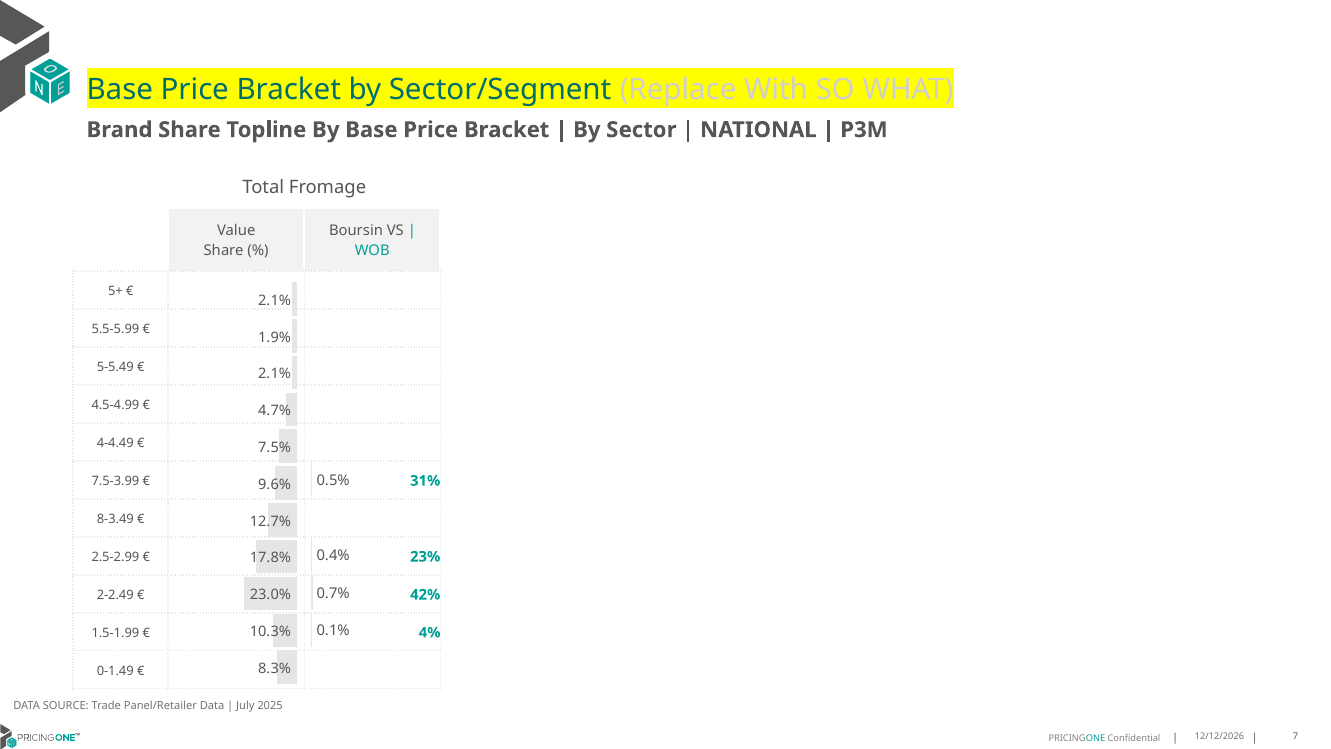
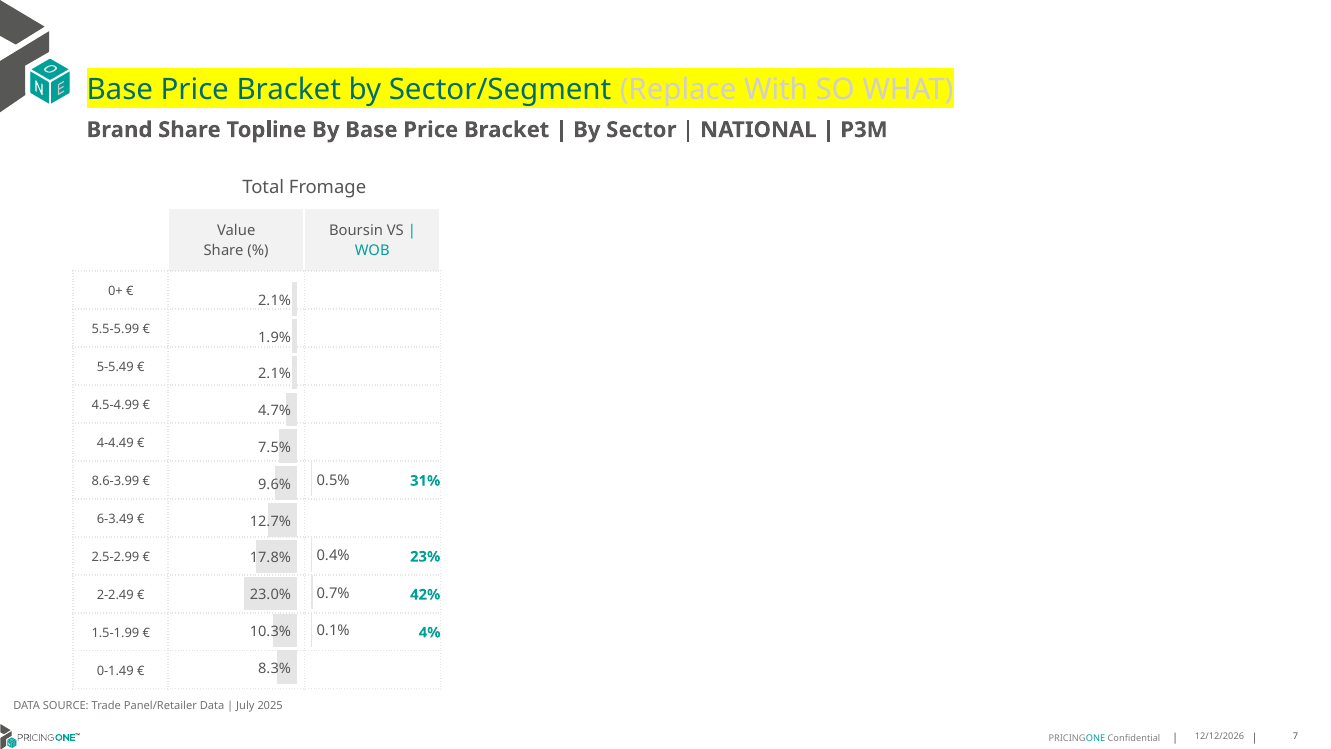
5+: 5+ -> 0+ (115, 291)
7.5-3.99: 7.5-3.99 -> 8.6-3.99 (115, 481)
8-3.49: 8-3.49 -> 6-3.49 (115, 519)
